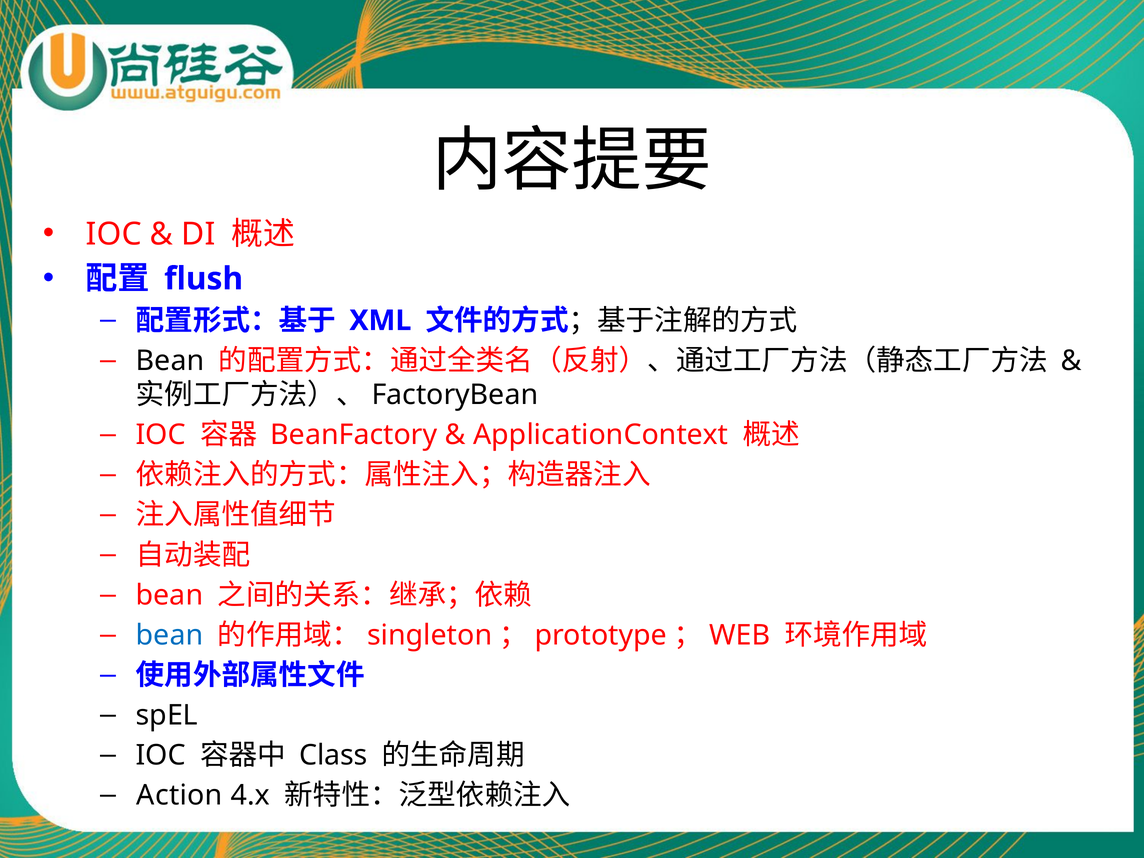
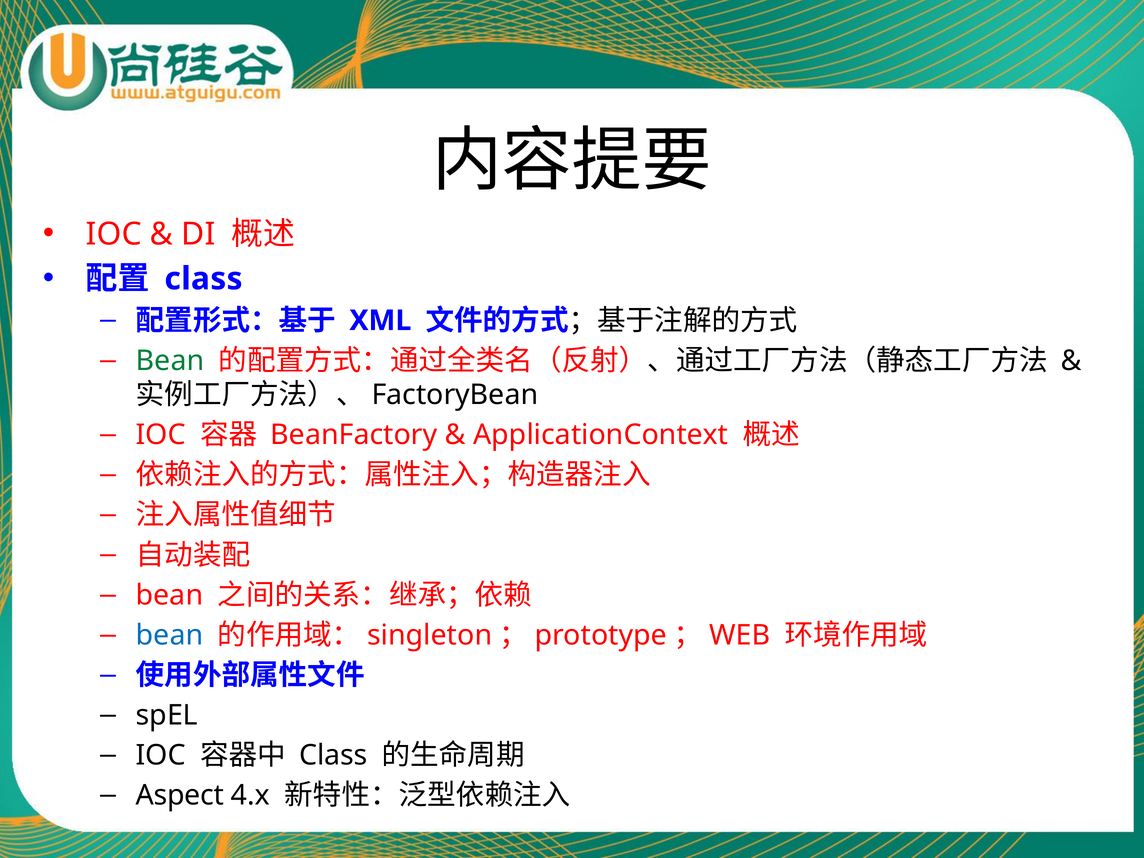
flush: flush -> class (203, 279)
Bean colour: black -> green (170, 361)
Action: Action -> Aspect (180, 795)
